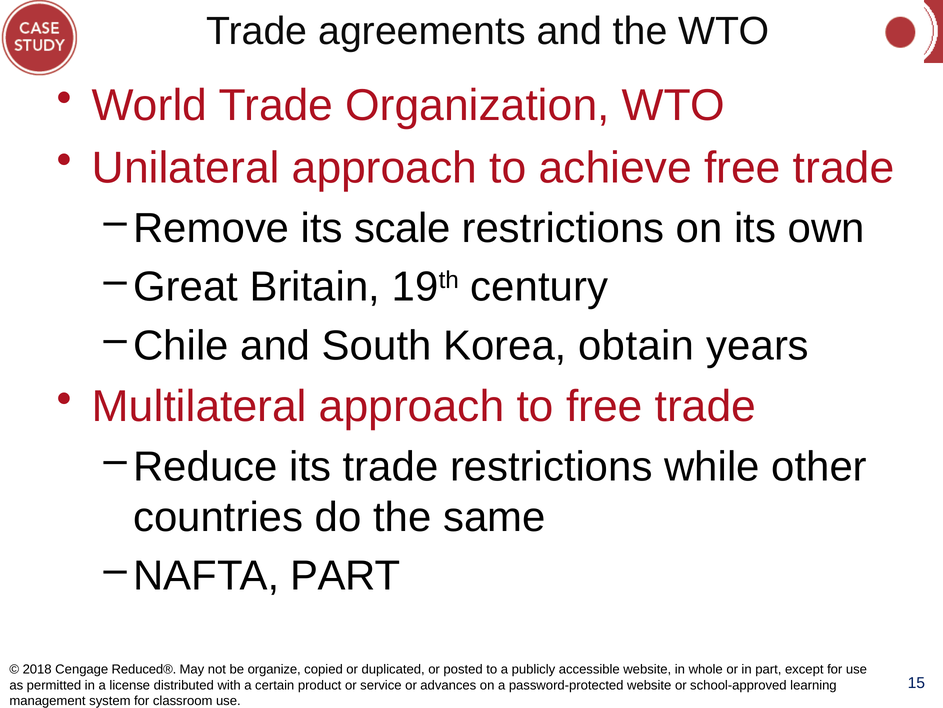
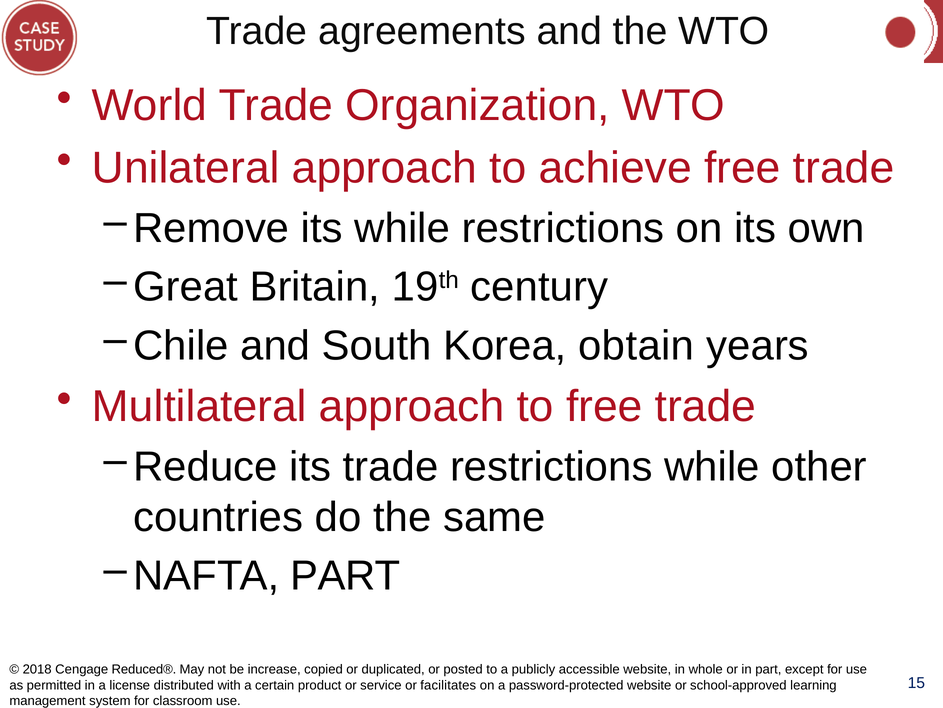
its scale: scale -> while (402, 228)
organize: organize -> increase (274, 669)
advances: advances -> facilitates (448, 685)
